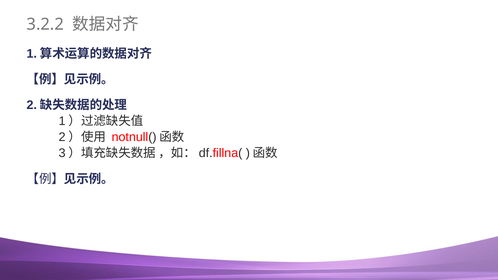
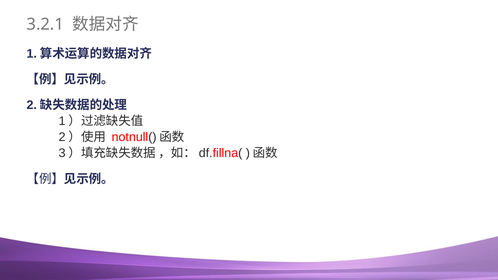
3.2.2: 3.2.2 -> 3.2.1 (45, 24)
